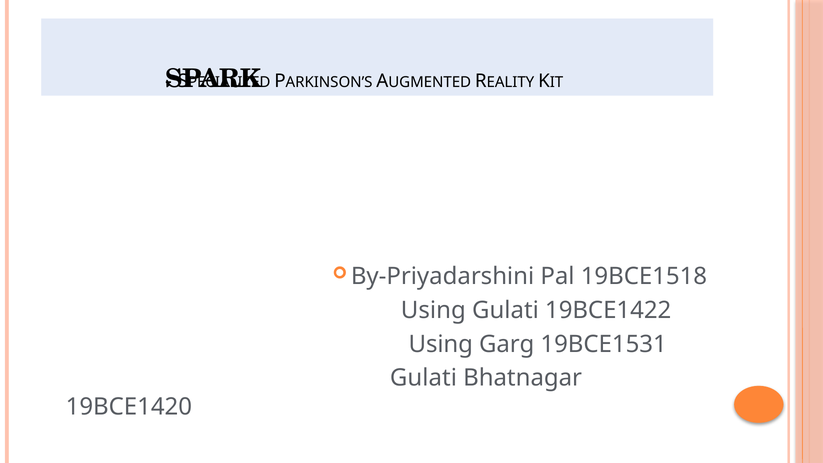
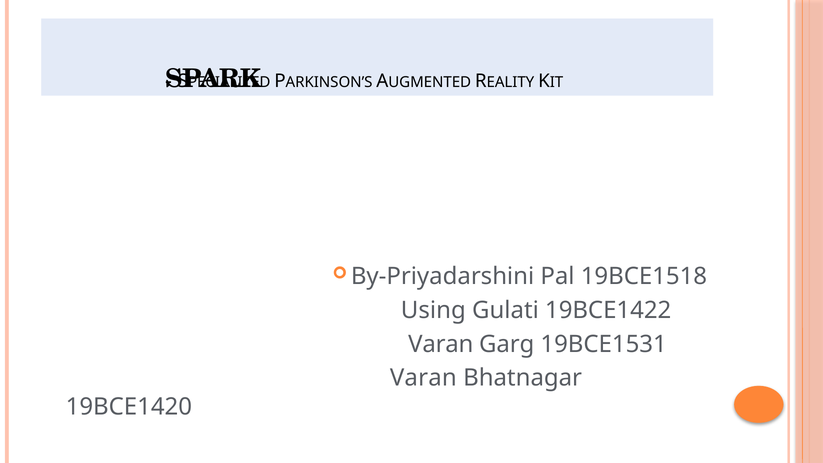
Using: Using -> Varan (441, 344)
Gulati: Gulati -> Varan (423, 378)
